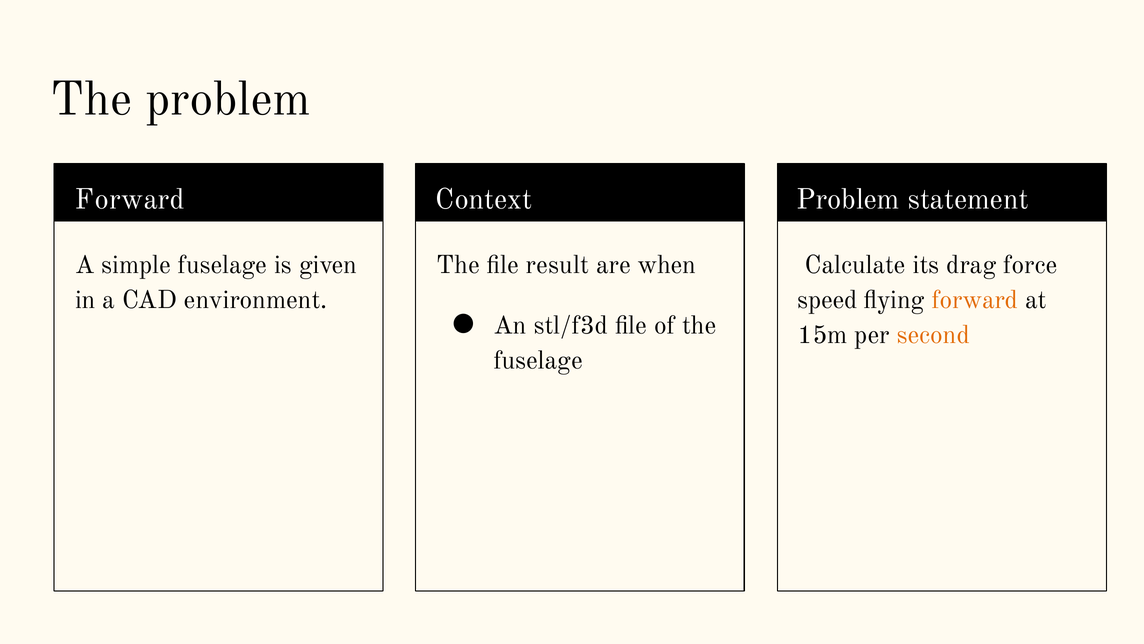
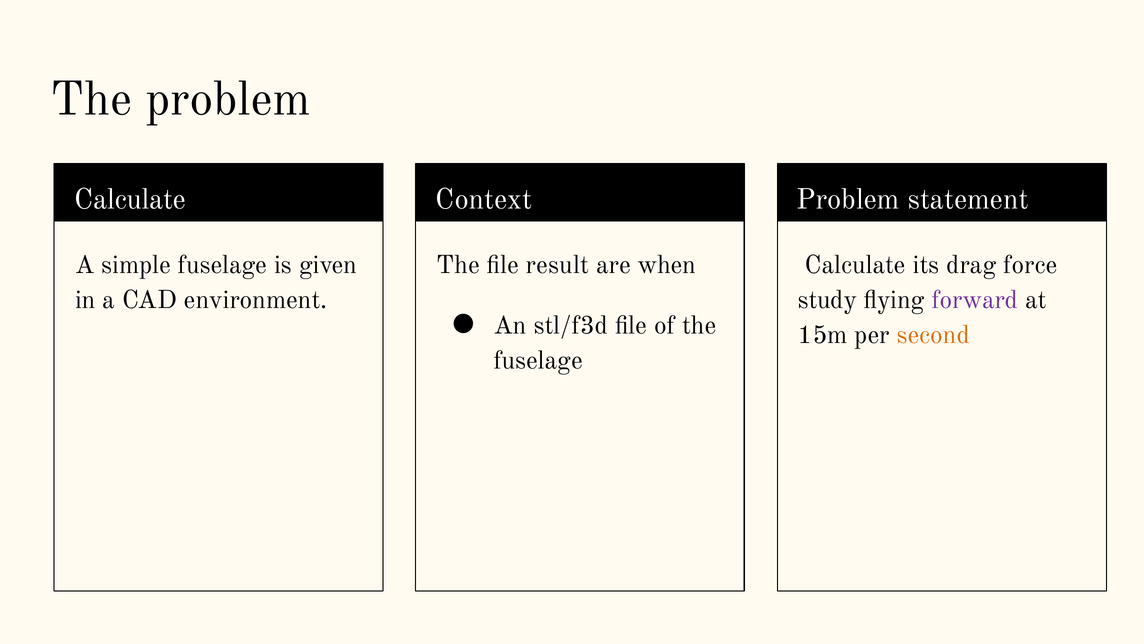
Forward: Forward -> Calculate (130, 199)
speed: speed -> study (827, 300)
forward colour: orange -> purple (975, 300)
